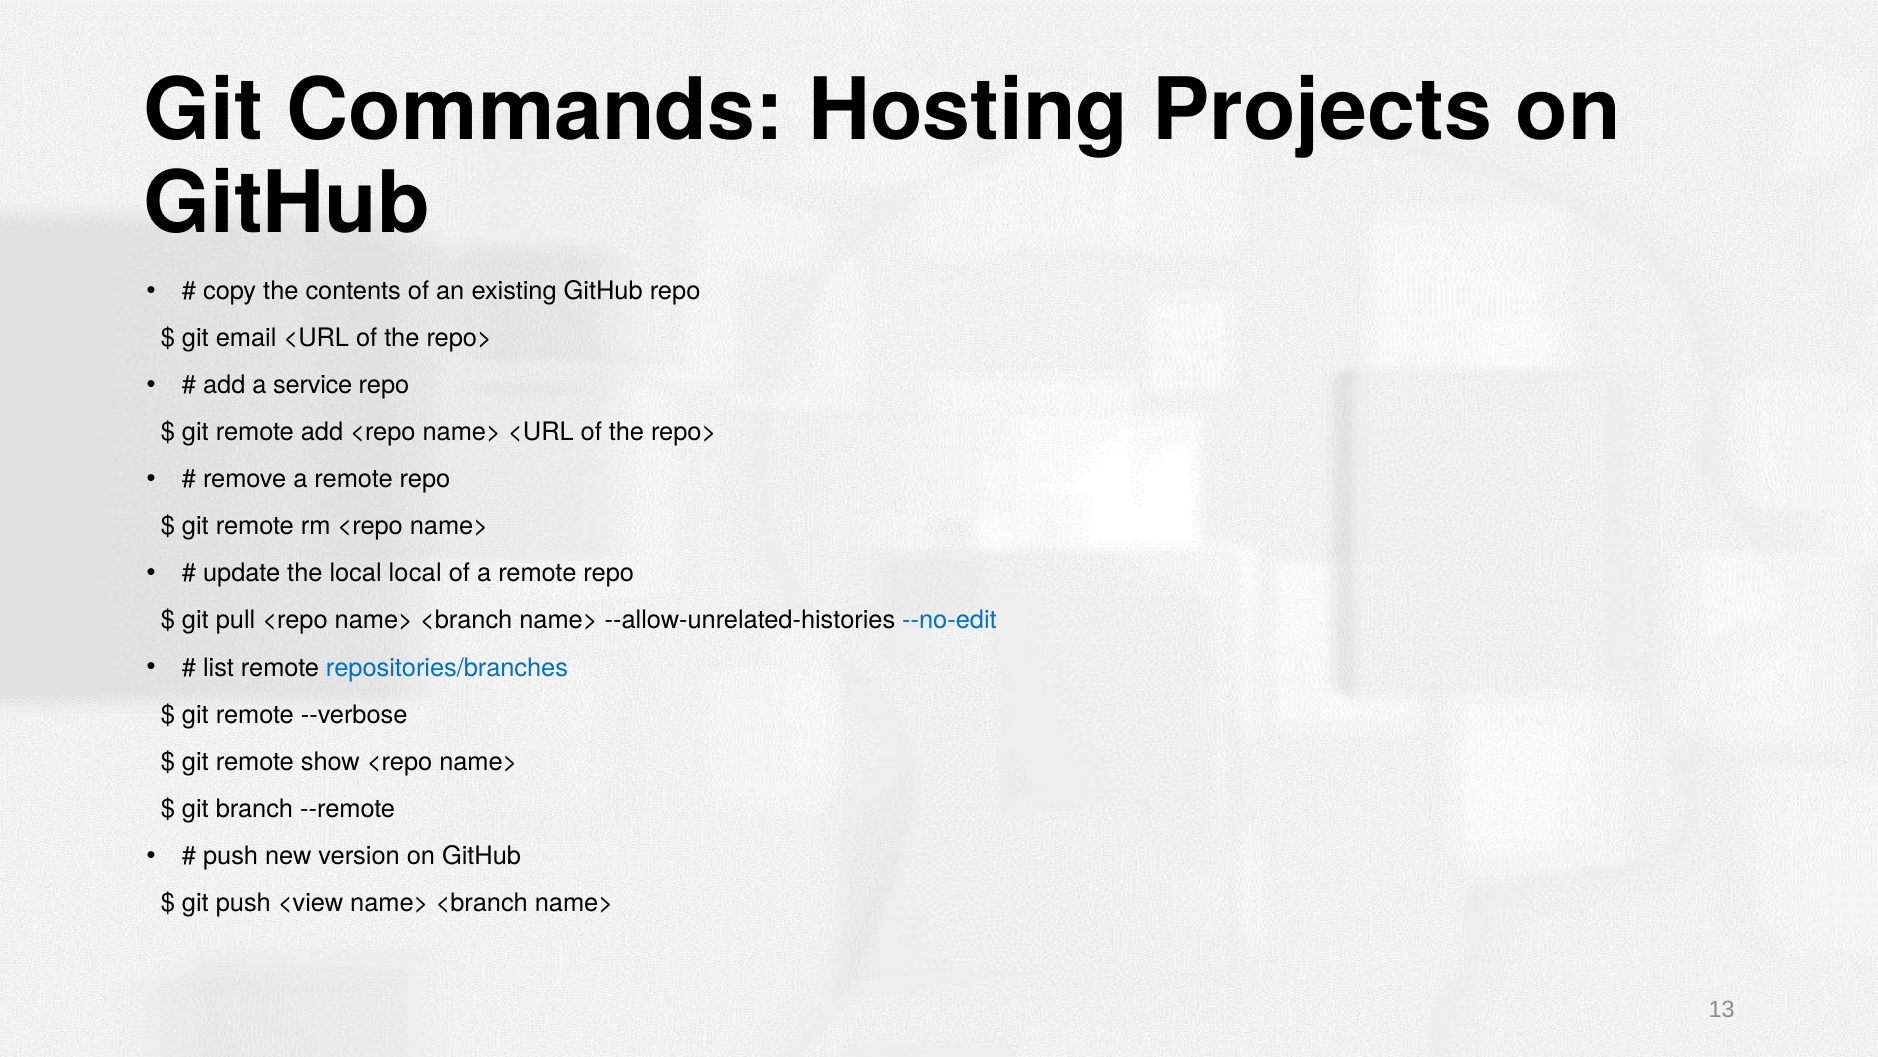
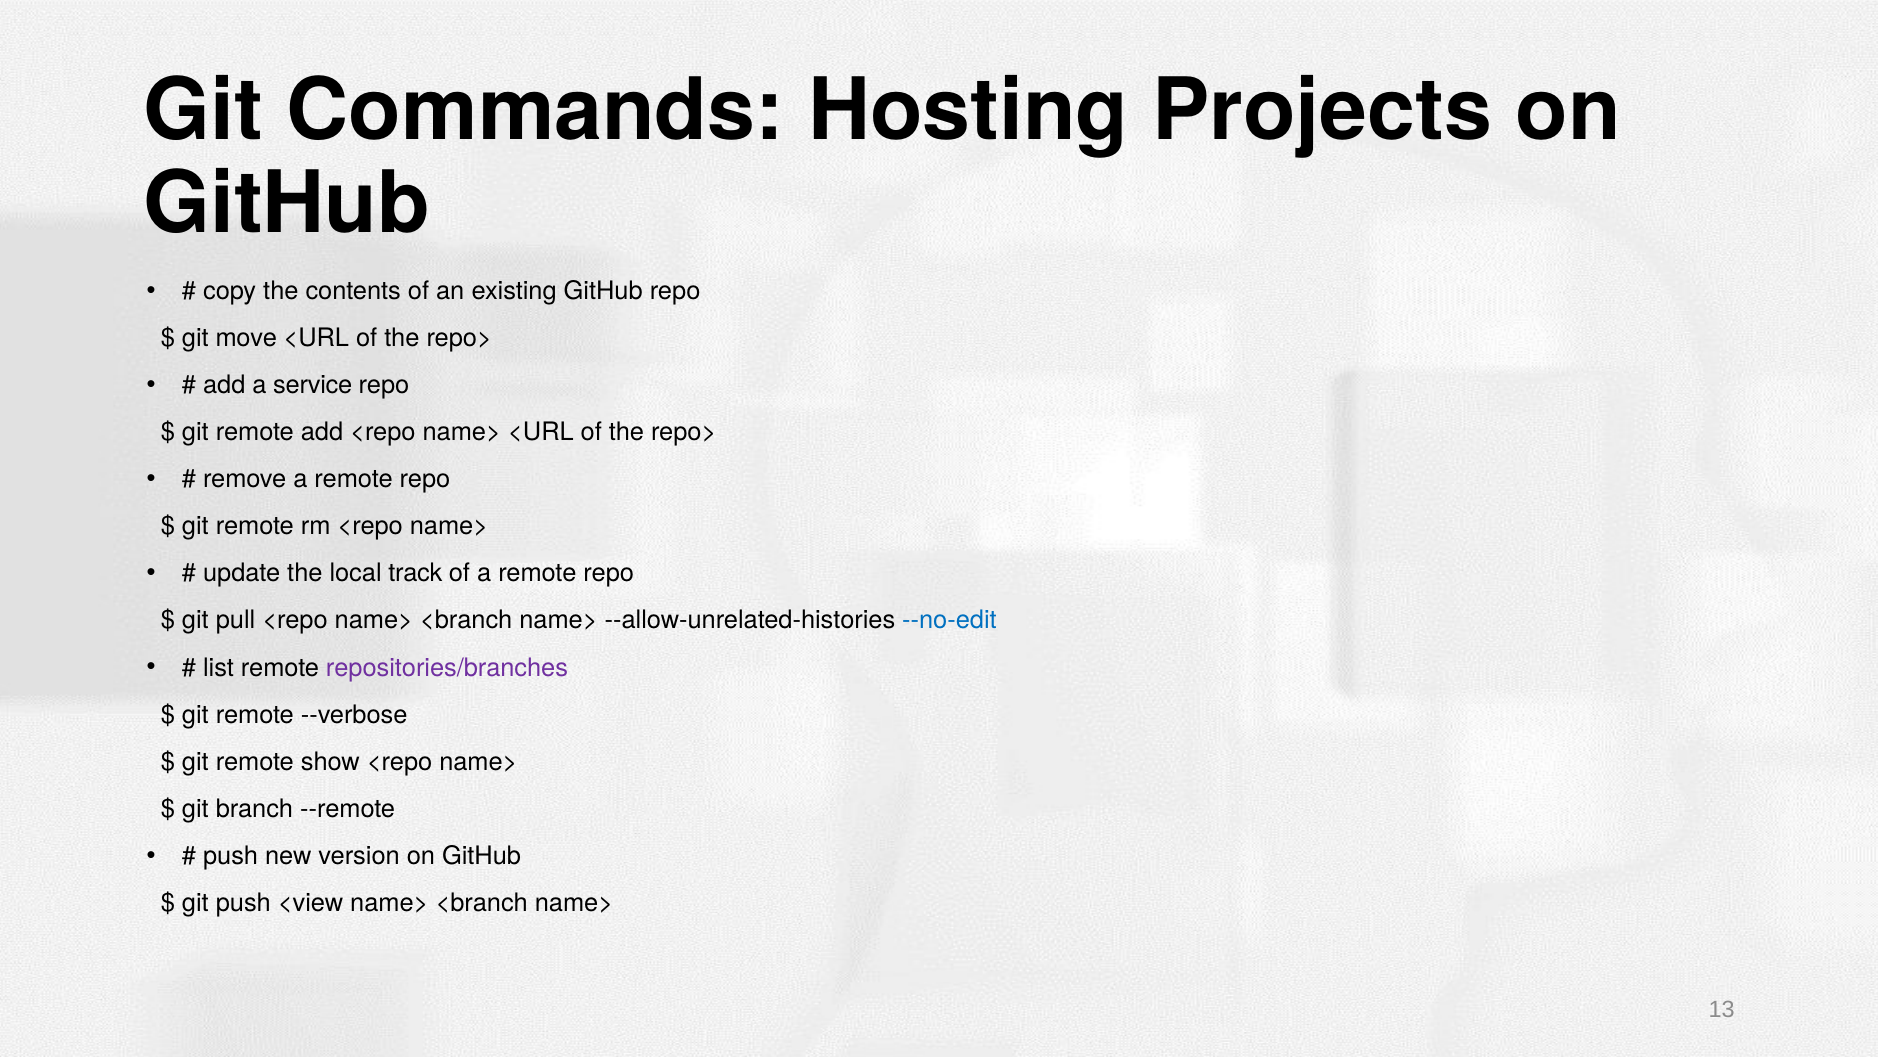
email: email -> move (246, 338)
local local: local -> track (415, 573)
repositories/branches colour: blue -> purple (447, 667)
